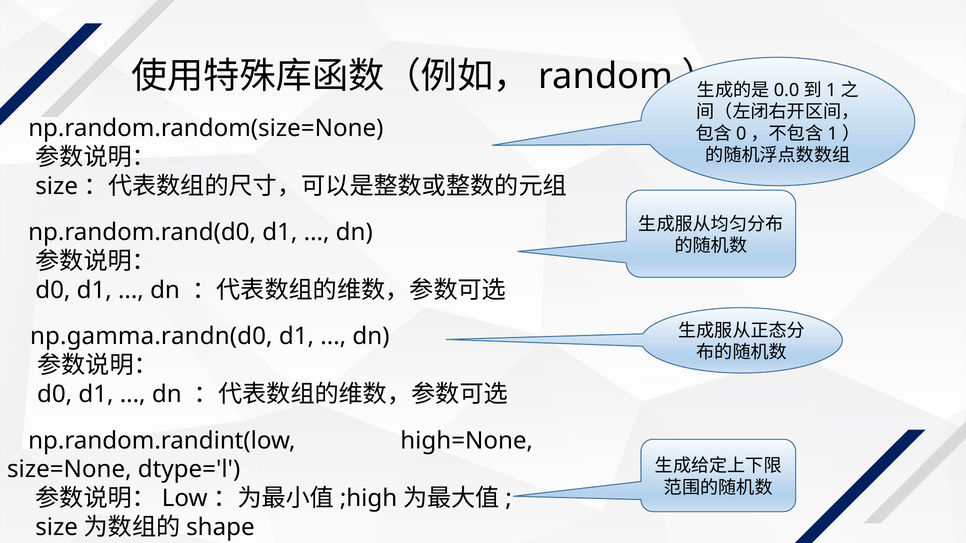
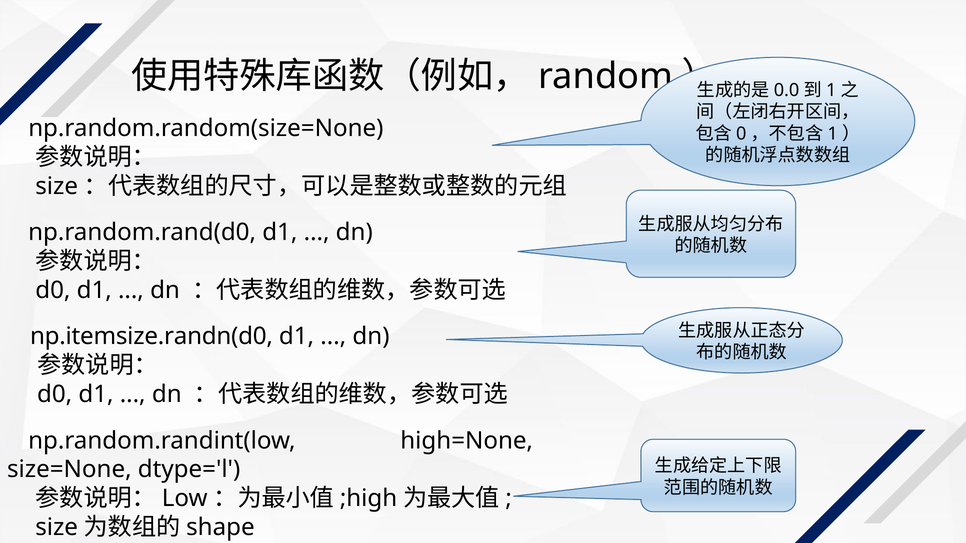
np.gamma.randn(d0: np.gamma.randn(d0 -> np.itemsize.randn(d0 (151, 337)
